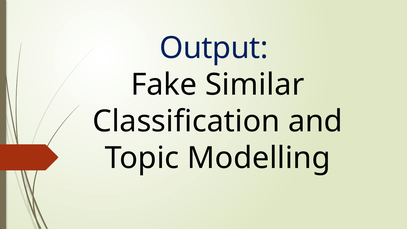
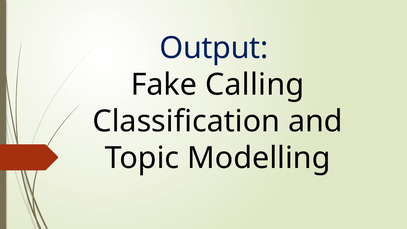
Similar: Similar -> Calling (255, 85)
